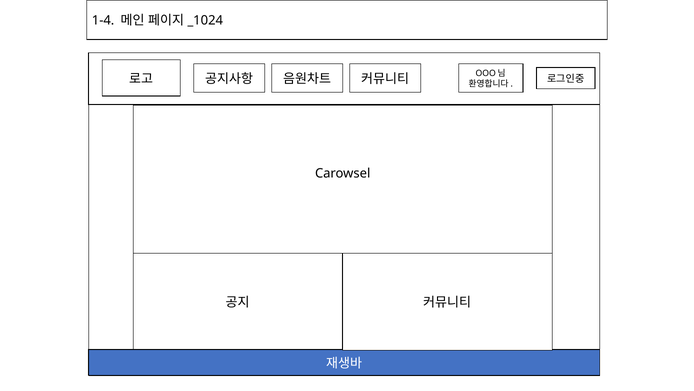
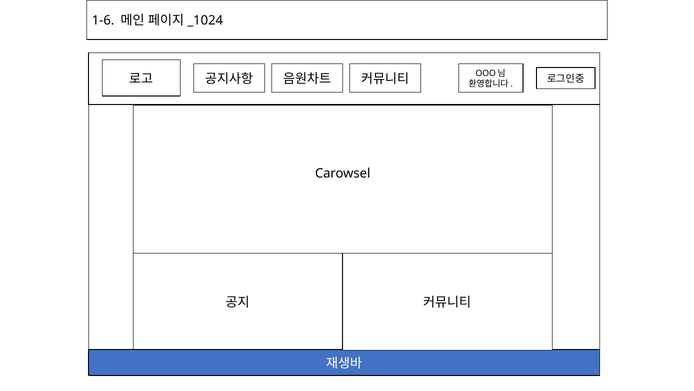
1-4: 1-4 -> 1-6 (103, 21)
